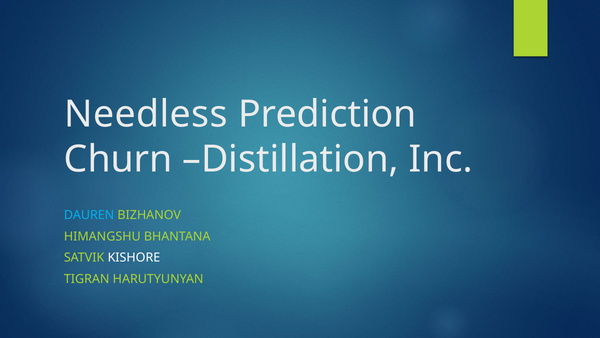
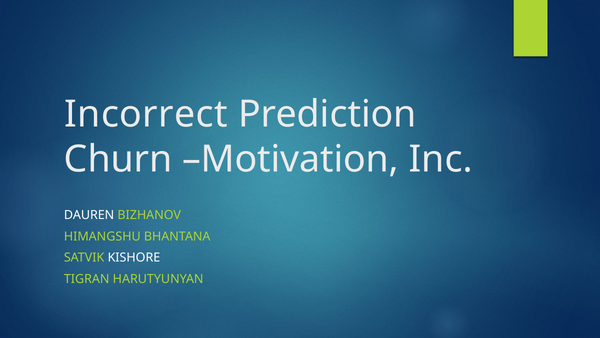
Needless: Needless -> Incorrect (146, 114)
Distillation: Distillation -> Motivation (291, 159)
DAUREN colour: light blue -> white (89, 215)
